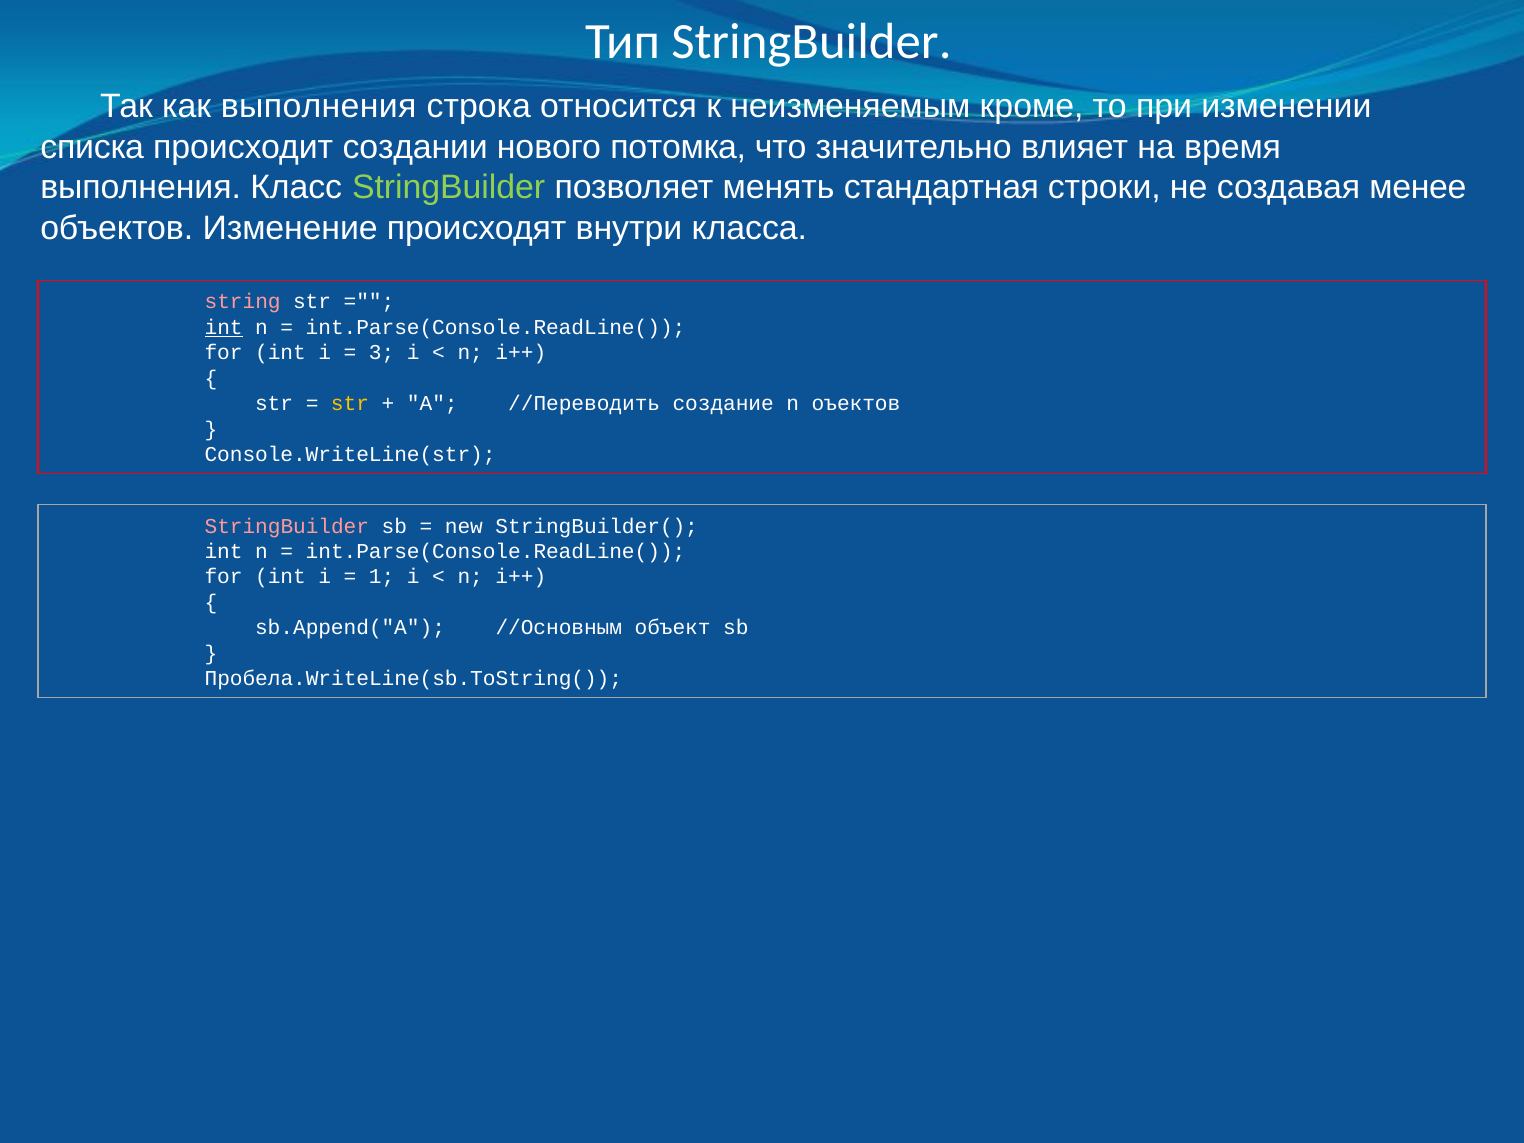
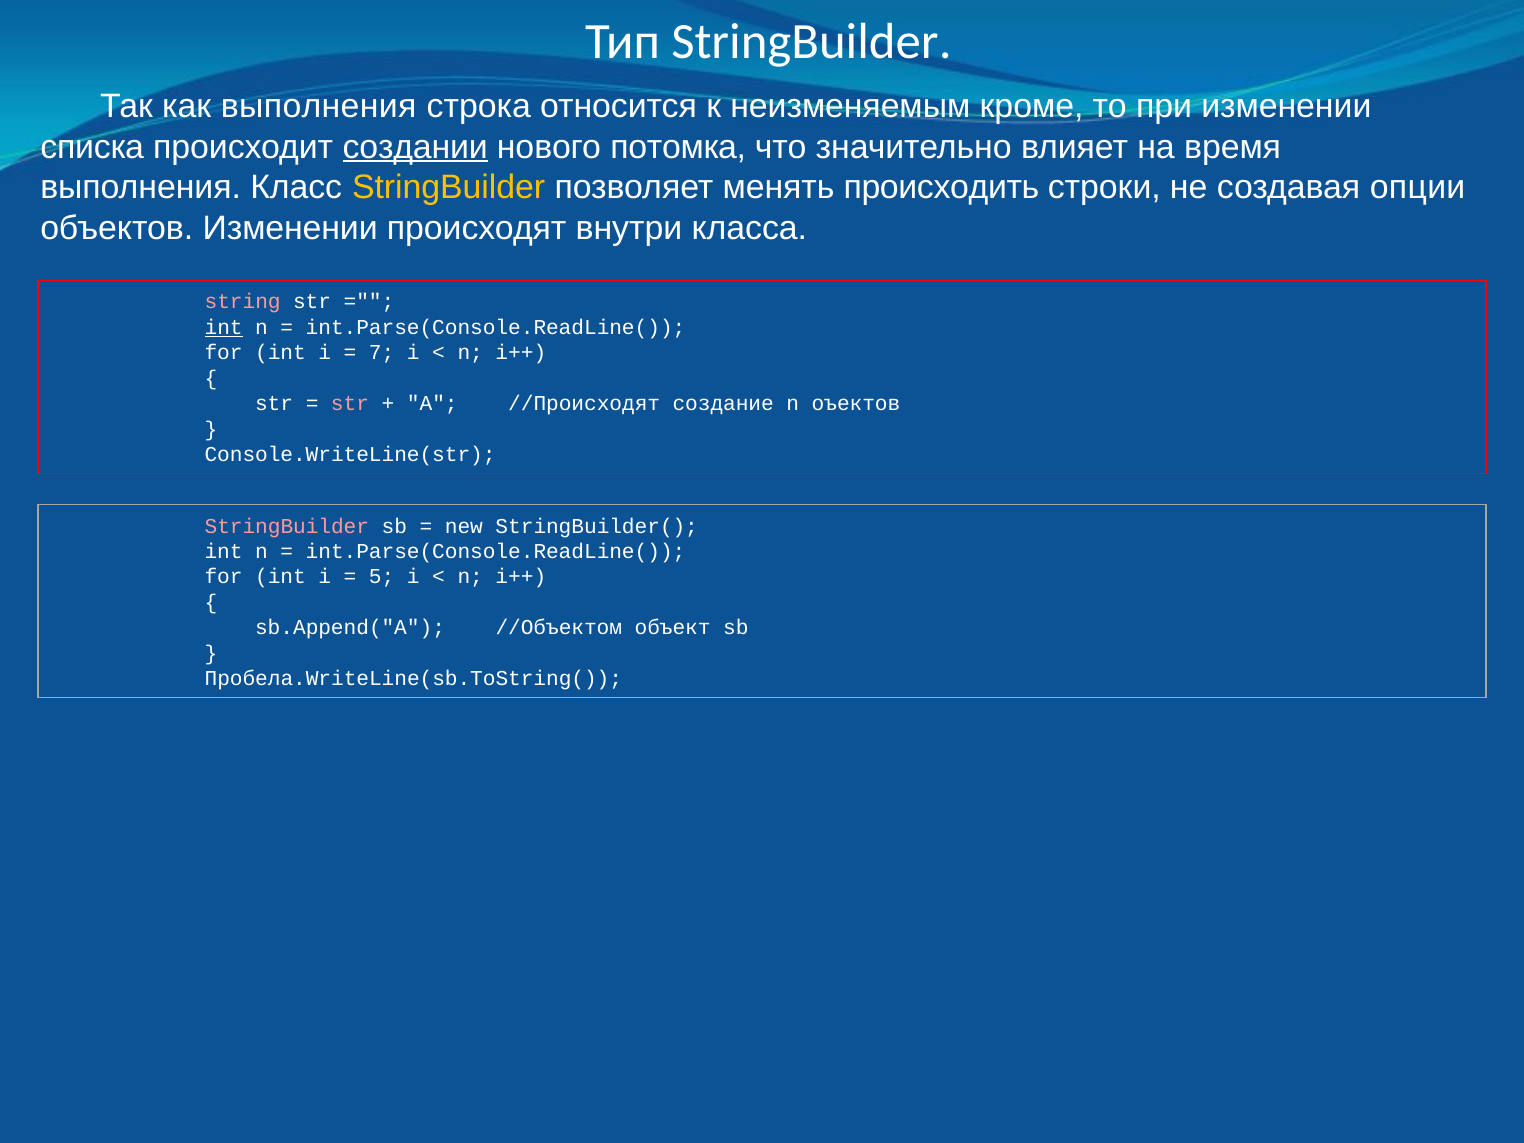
создании underline: none -> present (415, 147)
StringBuilder colour: light green -> yellow (449, 188)
стандартная: стандартная -> происходить (941, 188)
менее: менее -> опции (1418, 188)
объектов Изменение: Изменение -> Изменении (290, 228)
3: 3 -> 7 (382, 353)
str colour: yellow -> pink (350, 404)
//Переводить: //Переводить -> //Происходят (584, 404)
1: 1 -> 5 (382, 577)
//Основным: //Основным -> //Объектом (559, 628)
